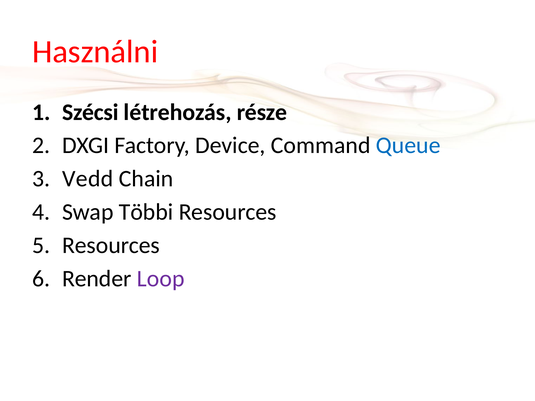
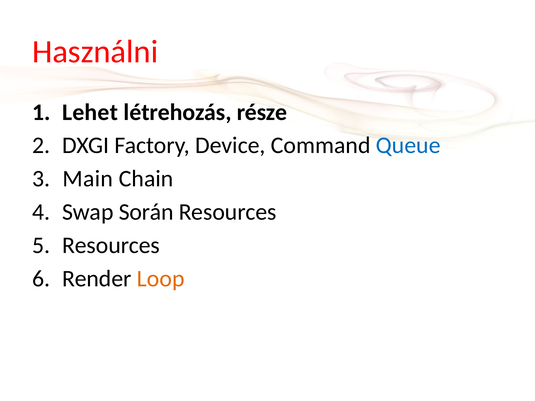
Szécsi: Szécsi -> Lehet (90, 112)
Vedd: Vedd -> Main (88, 179)
Többi: Többi -> Során (146, 212)
Loop colour: purple -> orange (161, 279)
